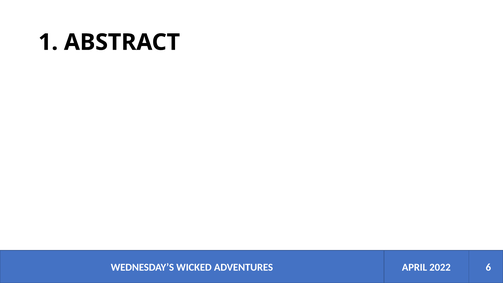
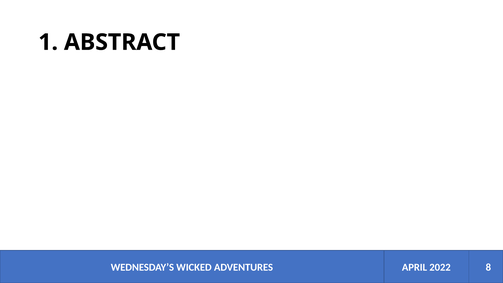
6: 6 -> 8 (488, 267)
